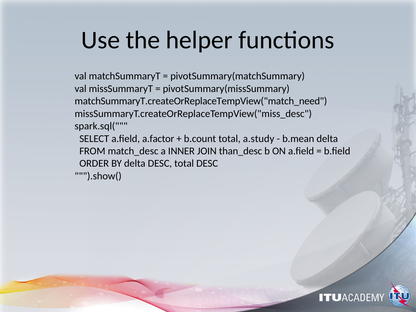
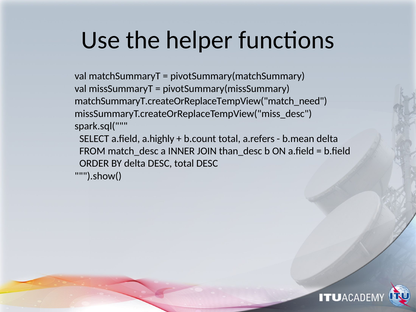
a.factor: a.factor -> a.highly (158, 139)
a.study: a.study -> a.refers (259, 139)
